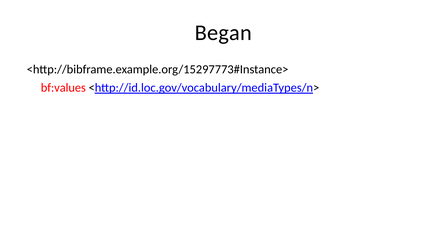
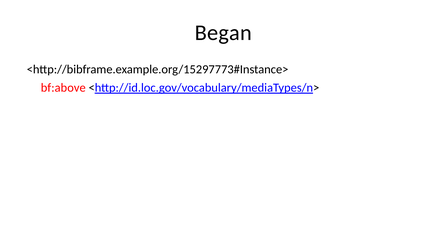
bf:values: bf:values -> bf:above (63, 88)
